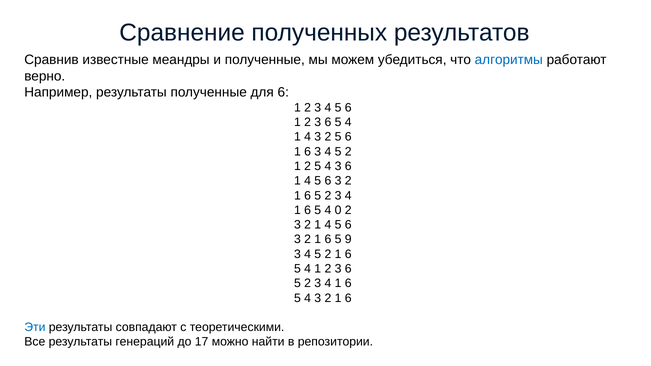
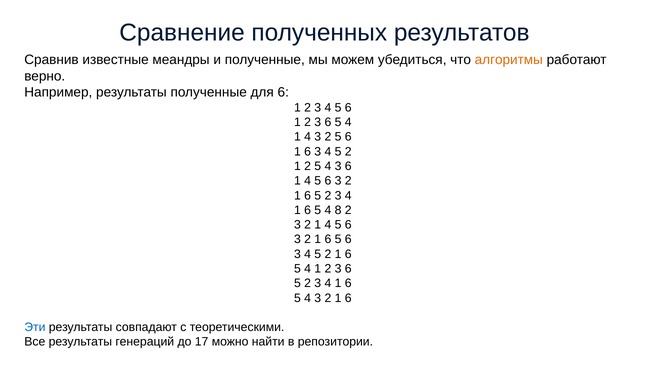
алгоритмы colour: blue -> orange (509, 60)
0: 0 -> 8 (338, 210)
6 5 9: 9 -> 6 (348, 240)
